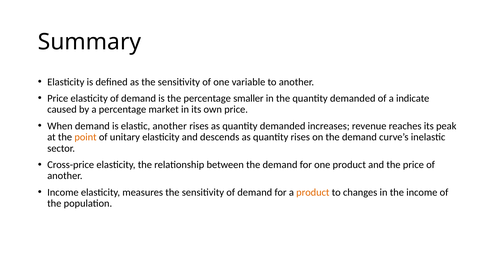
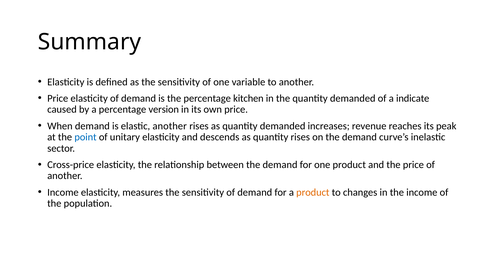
smaller: smaller -> kitchen (248, 98)
market: market -> version (164, 110)
point colour: orange -> blue (85, 137)
